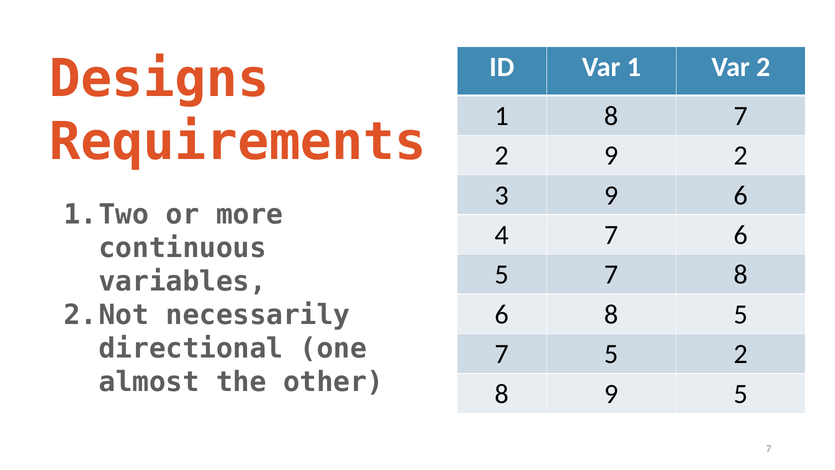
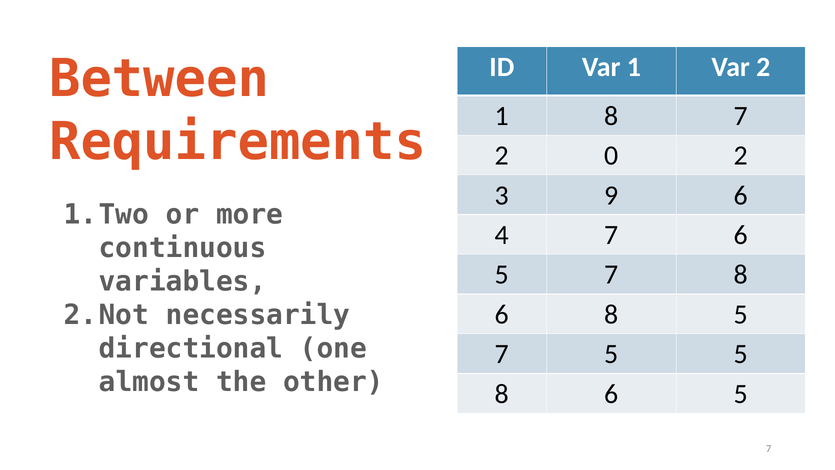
Designs: Designs -> Between (159, 79)
2 9: 9 -> 0 (611, 156)
5 2: 2 -> 5 (741, 354)
9: 9 -> 6 (611, 394)
